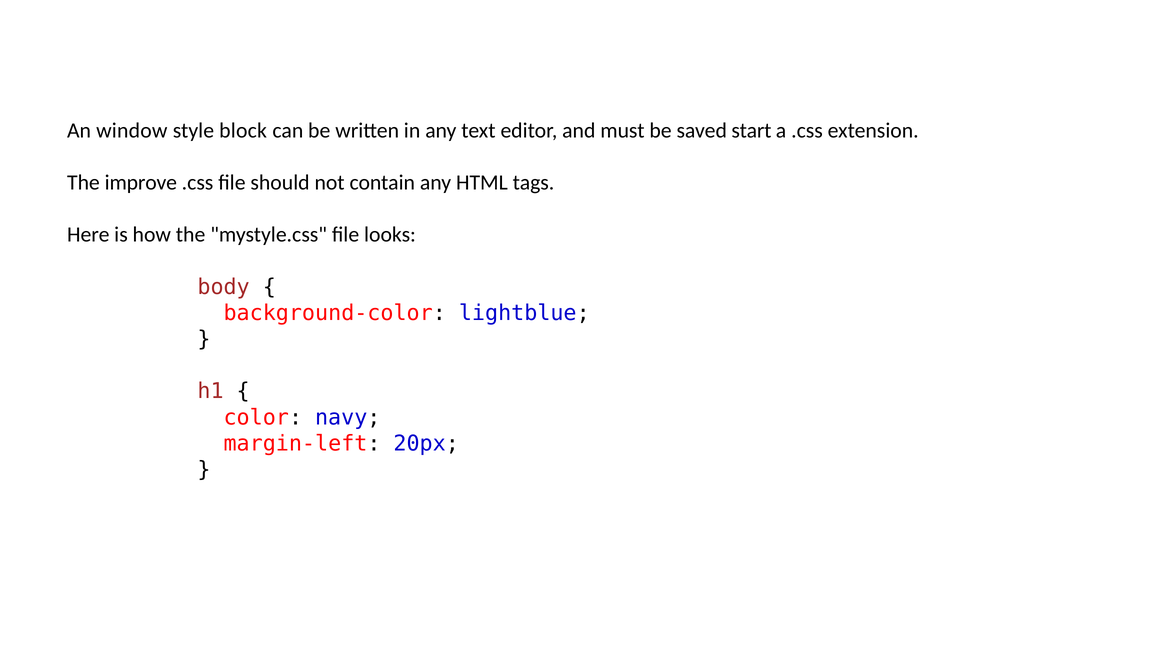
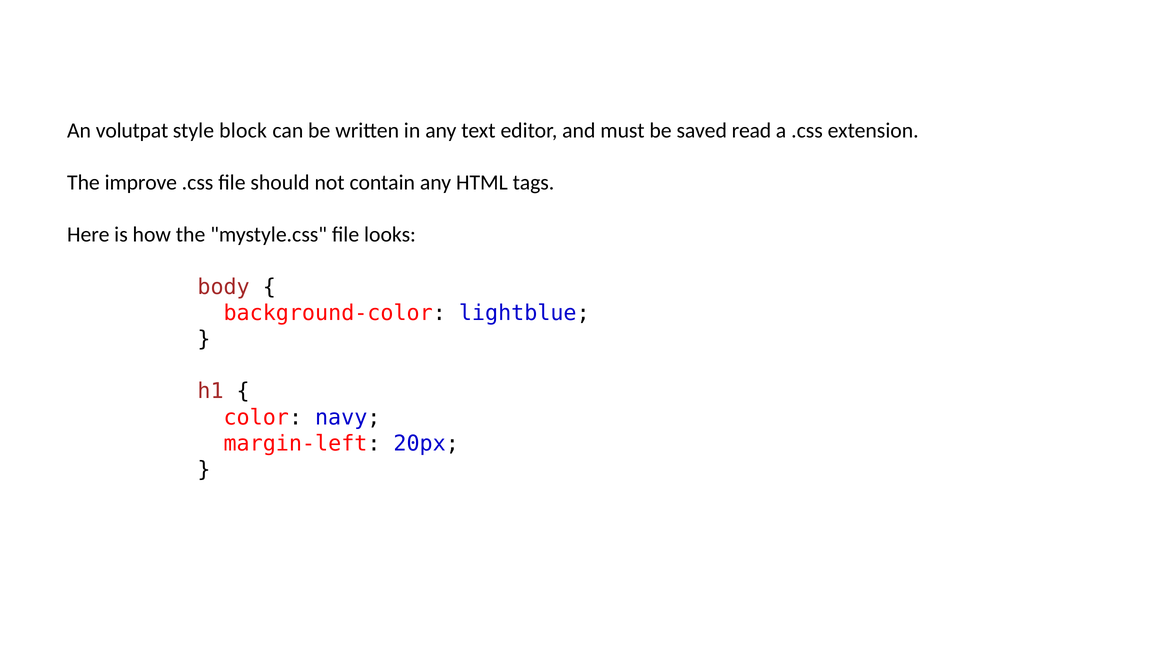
window: window -> volutpat (132, 130)
start: start -> read (751, 130)
